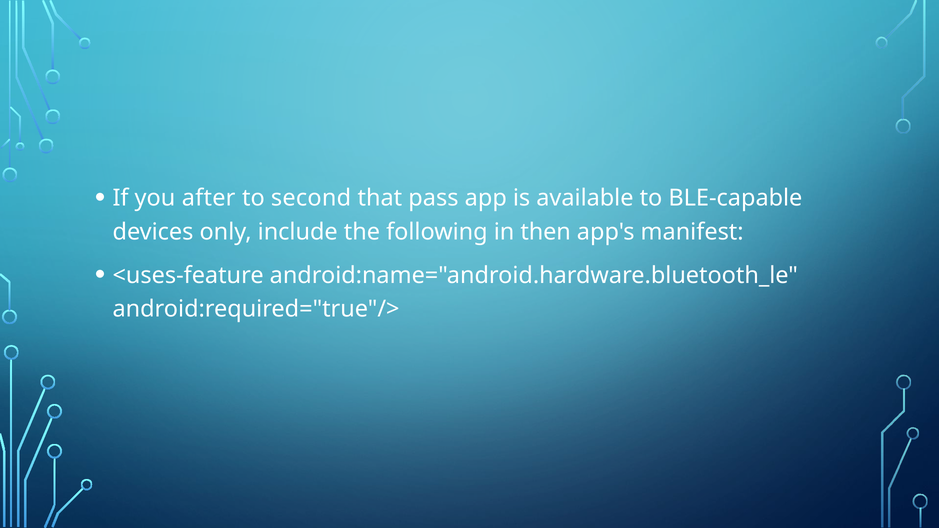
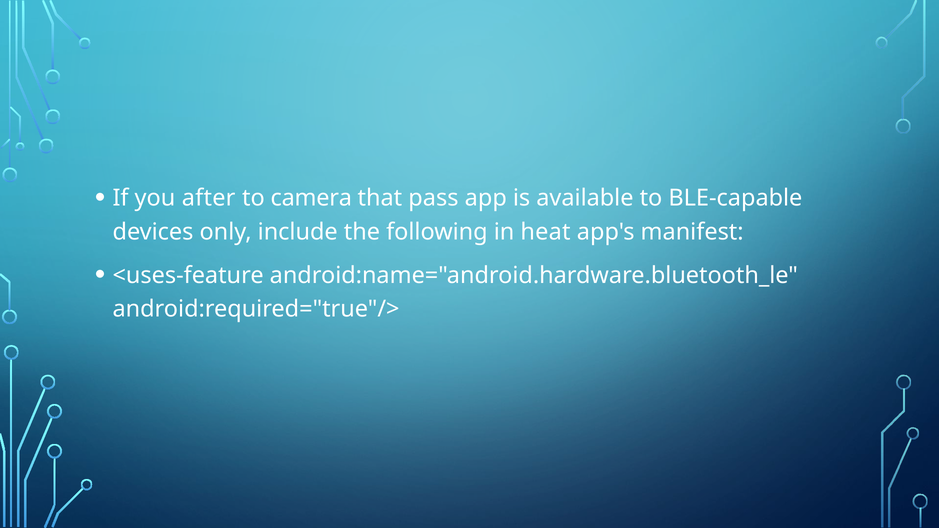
second: second -> camera (311, 198)
then: then -> heat (545, 232)
